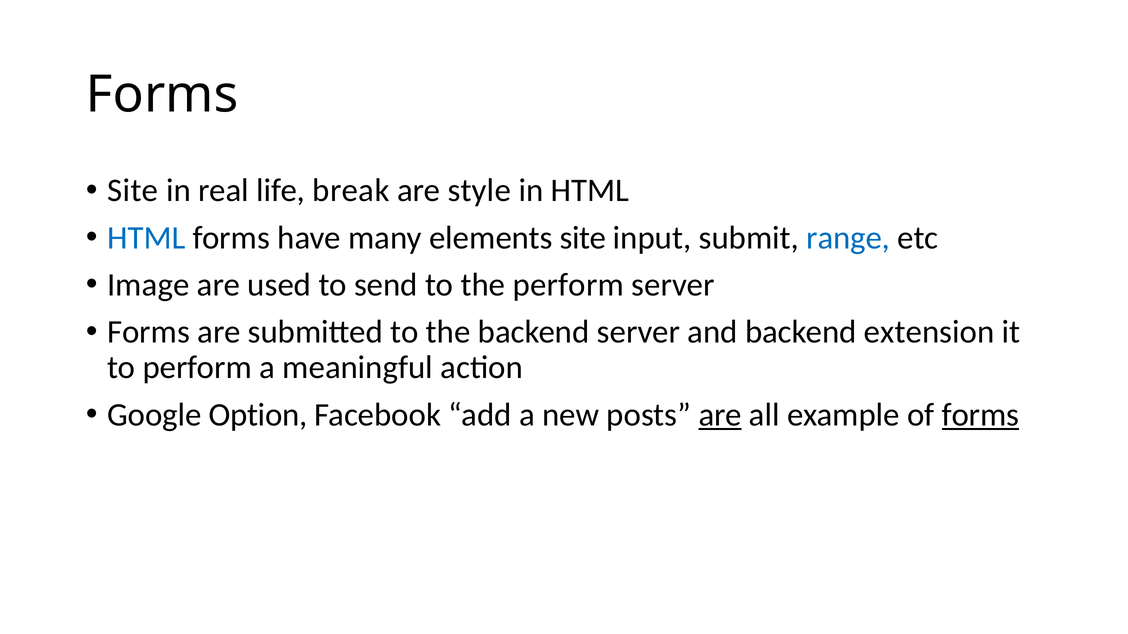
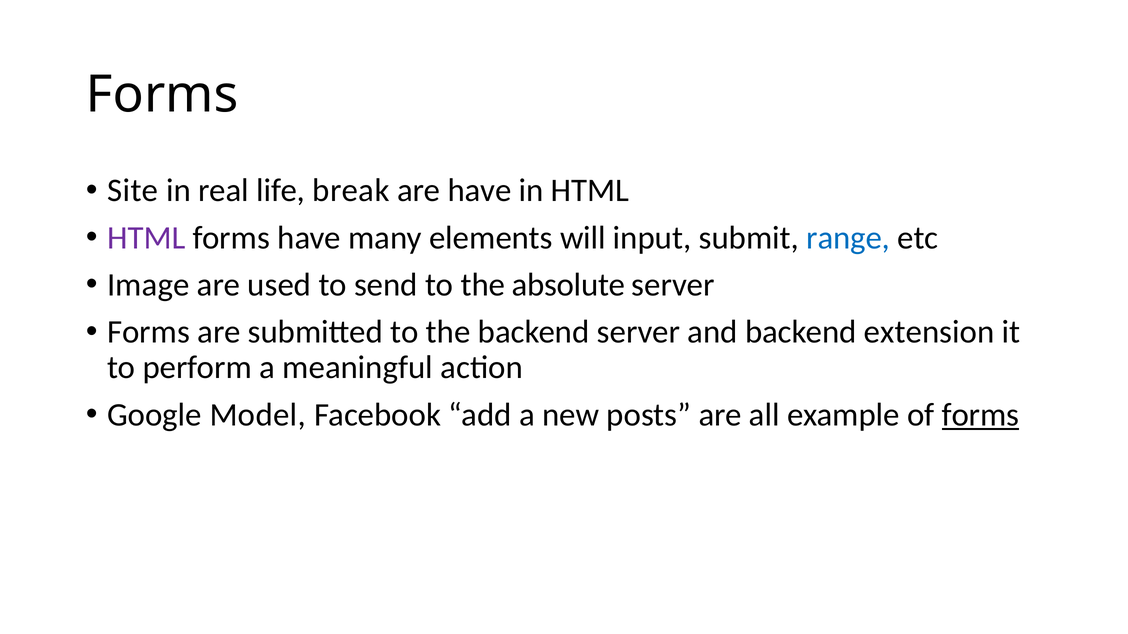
are style: style -> have (480, 191)
HTML colour: blue -> purple (146, 238)
elements site: site -> will (583, 238)
the perform: perform -> absolute (569, 285)
Option: Option -> Model (258, 415)
are underline: present -> none (720, 415)
